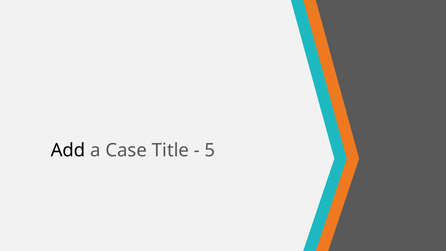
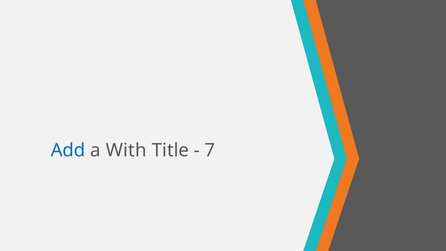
Add colour: black -> blue (68, 150)
Case: Case -> With (126, 150)
5: 5 -> 7 (210, 150)
